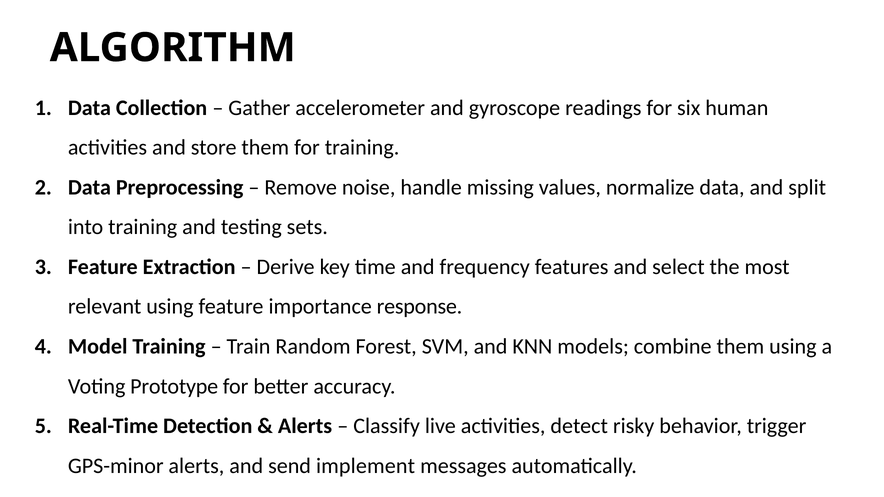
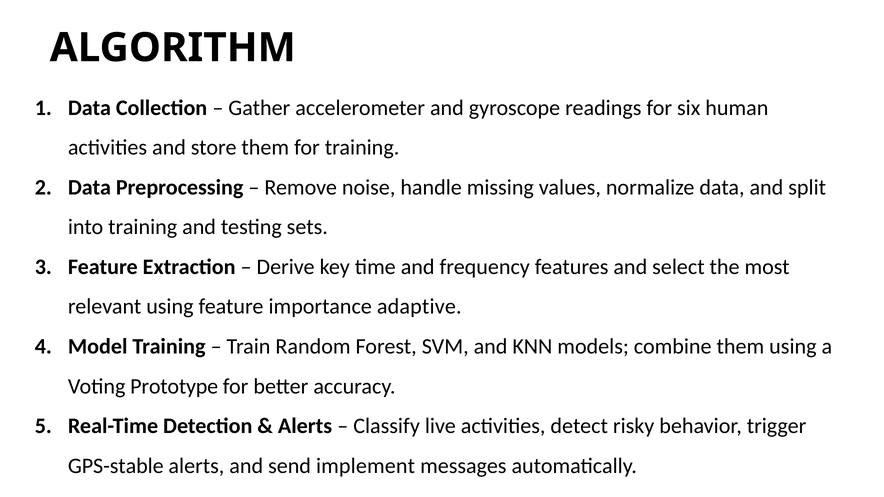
response: response -> adaptive (419, 307)
GPS-minor: GPS-minor -> GPS-stable (116, 466)
